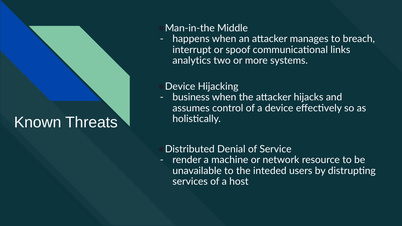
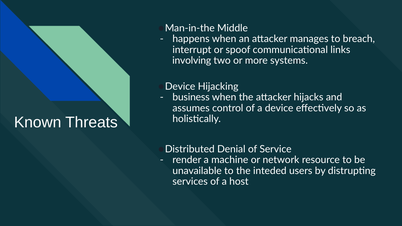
analytics: analytics -> involving (192, 61)
